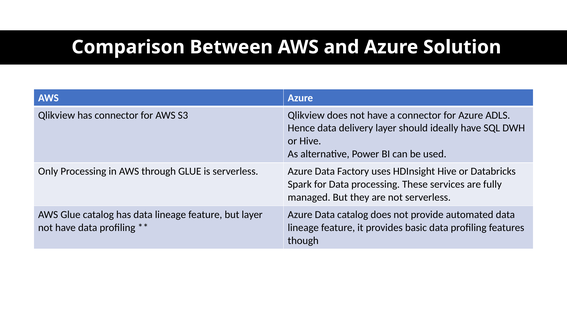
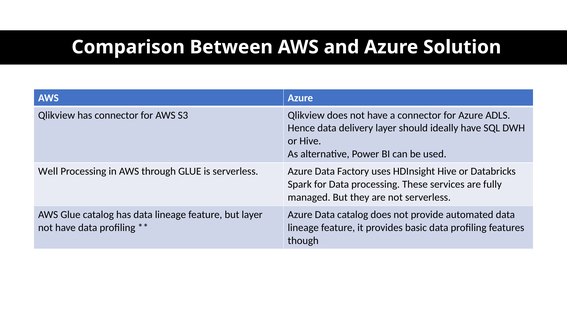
Only: Only -> Well (48, 171)
